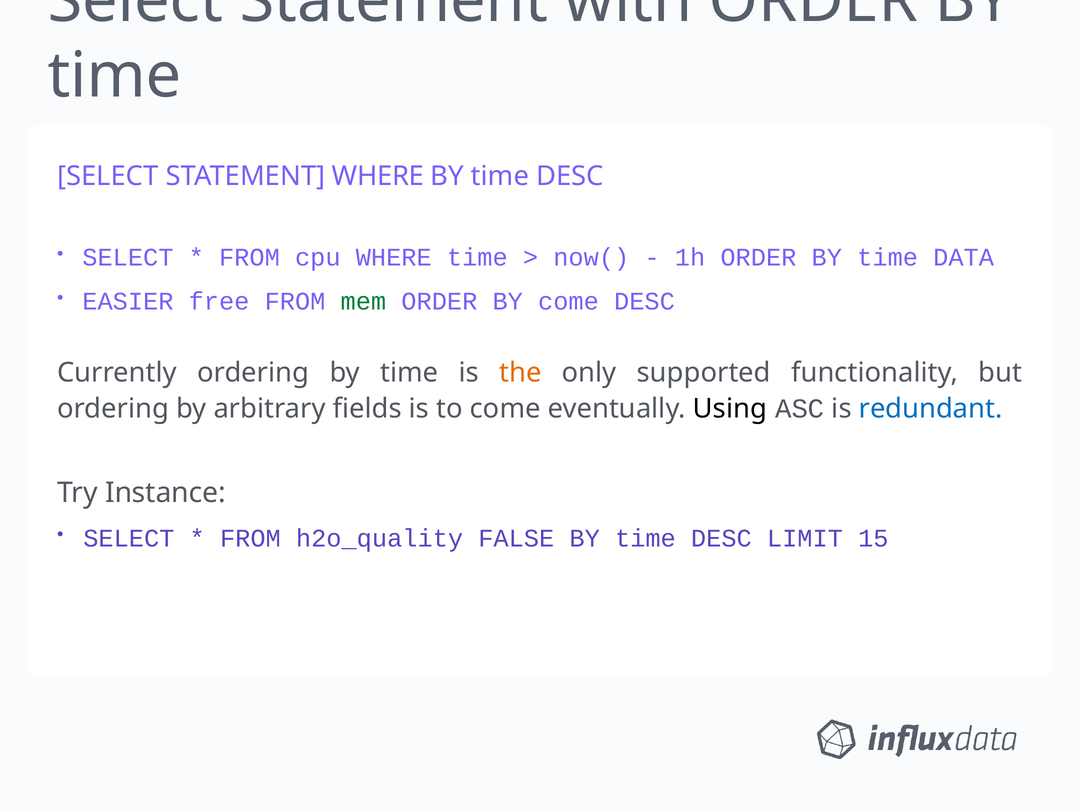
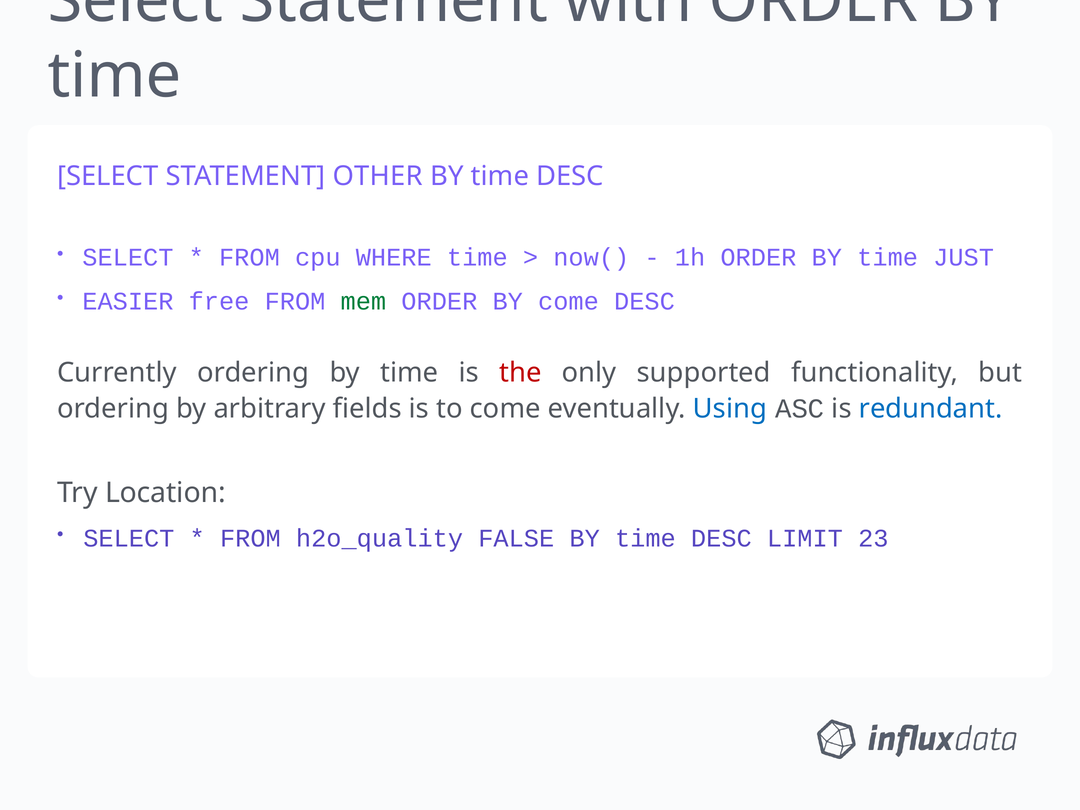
WHERE: WHERE -> OTHER (378, 176)
DATA: DATA -> JUST (964, 258)
the colour: orange -> red (520, 373)
Using colour: black -> blue (730, 409)
Instance: Instance -> Location (165, 493)
LIMIT 15: 15 -> 23 (873, 538)
